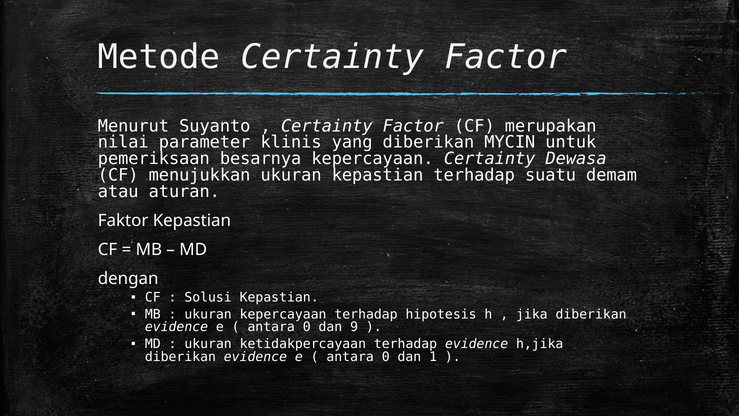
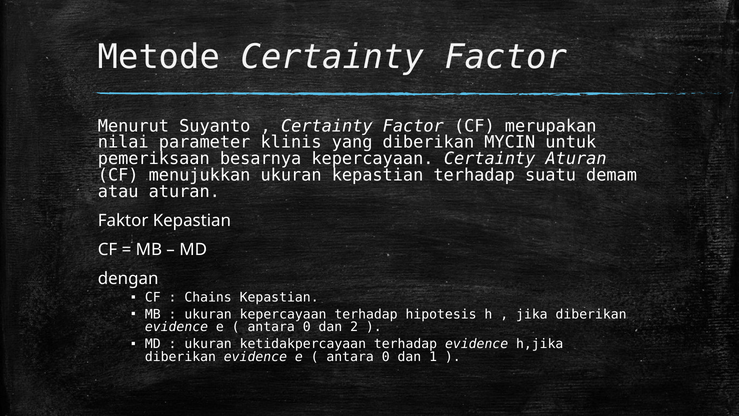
Certainty Dewasa: Dewasa -> Aturan (576, 159)
Solusi: Solusi -> Chains (208, 297)
9: 9 -> 2 (354, 327)
